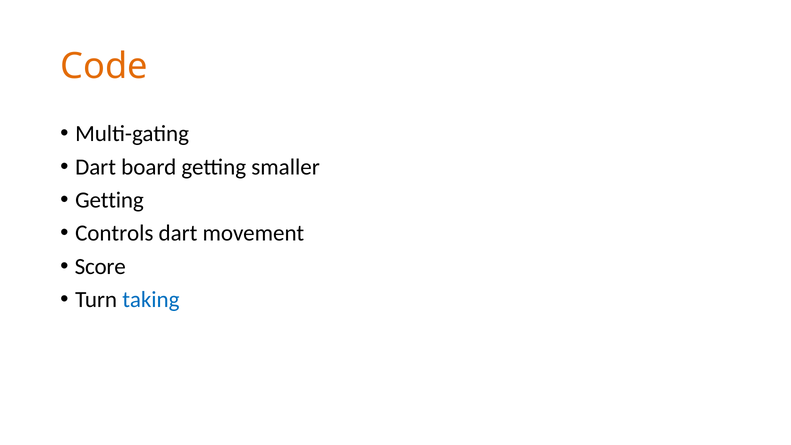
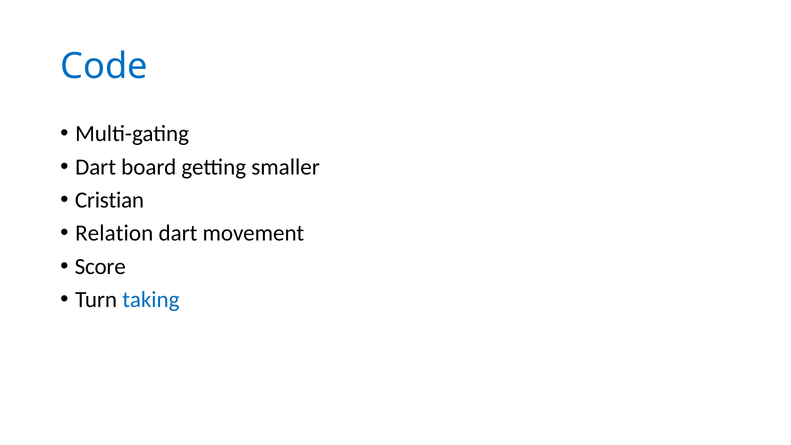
Code colour: orange -> blue (104, 66)
Getting: Getting -> Cristian (109, 200)
Controls: Controls -> Relation (114, 233)
